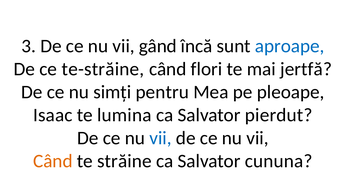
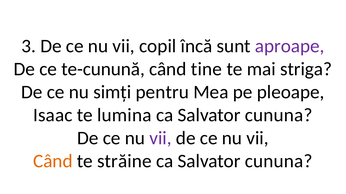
gând: gând -> copil (158, 46)
aproape colour: blue -> purple (290, 46)
te-străine: te-străine -> te-cunună (103, 69)
flori: flori -> tine (206, 69)
jertfă: jertfă -> striga (306, 69)
pierdut: pierdut -> cununa (279, 115)
vii colour: blue -> purple (160, 138)
